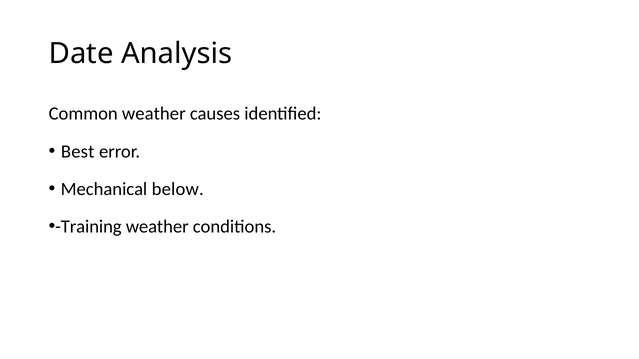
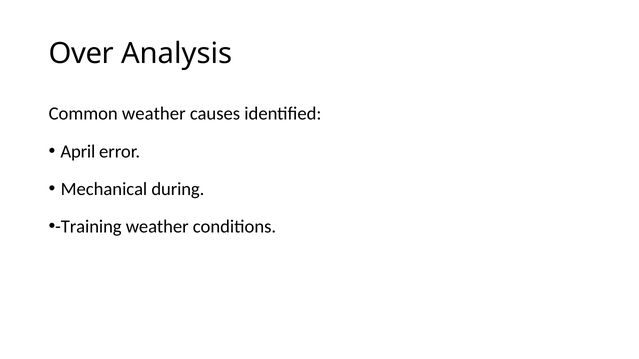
Date: Date -> Over (81, 54)
Best: Best -> April (78, 152)
below: below -> during (178, 189)
